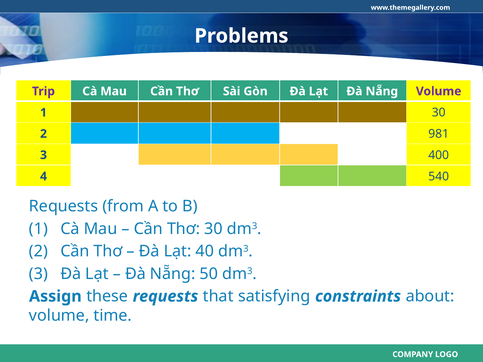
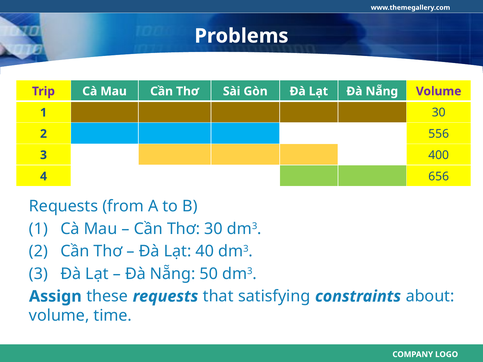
981: 981 -> 556 (439, 134)
540: 540 -> 656 (439, 176)
